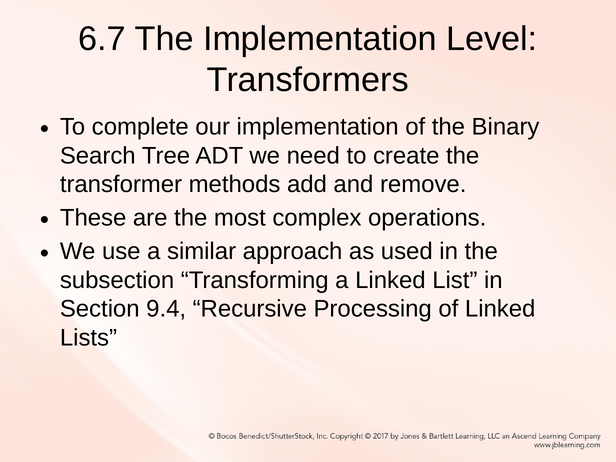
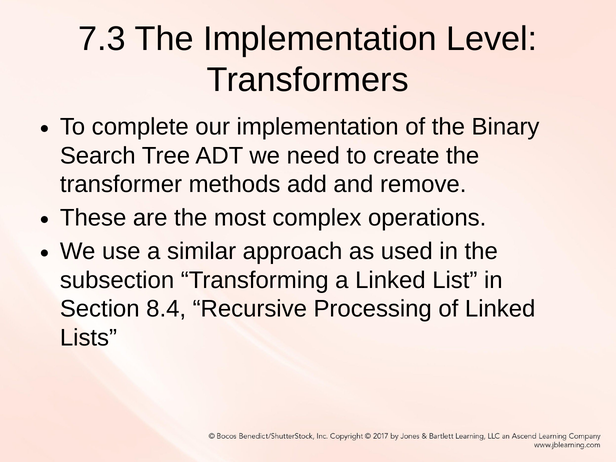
6.7: 6.7 -> 7.3 (102, 39)
9.4: 9.4 -> 8.4 (166, 309)
